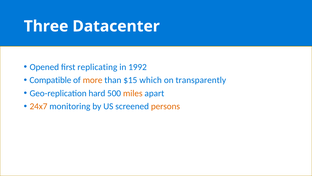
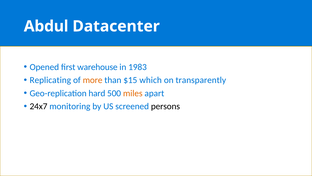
Three: Three -> Abdul (46, 26)
replicating: replicating -> warehouse (97, 67)
1992: 1992 -> 1983 (138, 67)
Compatible: Compatible -> Replicating (50, 80)
24x7 colour: orange -> black (39, 106)
persons colour: orange -> black (165, 106)
